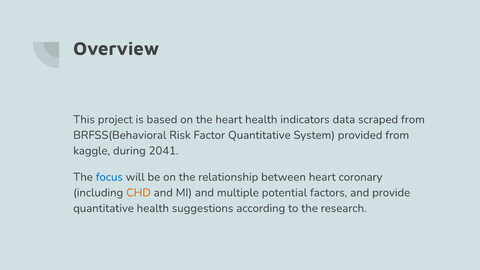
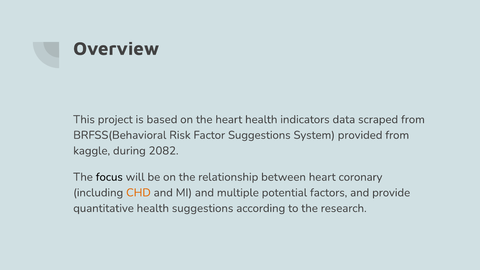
Factor Quantitative: Quantitative -> Suggestions (259, 135)
2041: 2041 -> 2082 (164, 151)
focus colour: blue -> black (109, 177)
